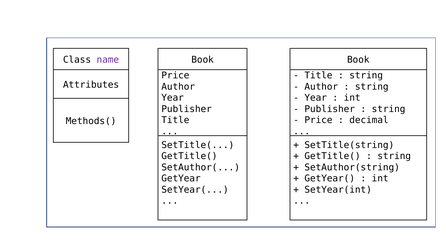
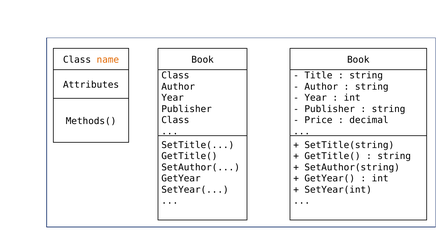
name colour: purple -> orange (108, 60)
Price: Price -> Class (175, 75)
Title: Title -> Class (175, 120)
